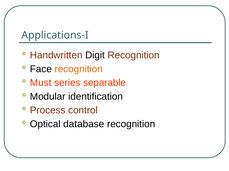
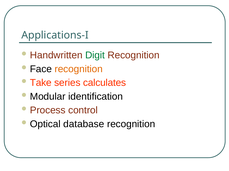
Digit colour: black -> green (95, 55)
Must: Must -> Take (41, 83)
separable: separable -> calculates (105, 83)
